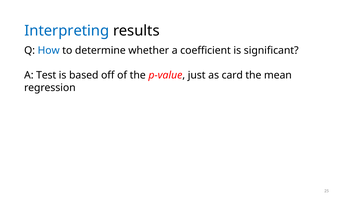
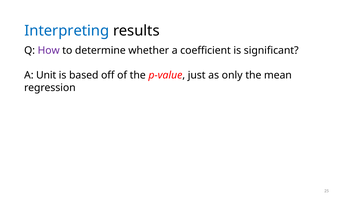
How colour: blue -> purple (49, 50)
Test: Test -> Unit (46, 75)
card: card -> only (232, 75)
